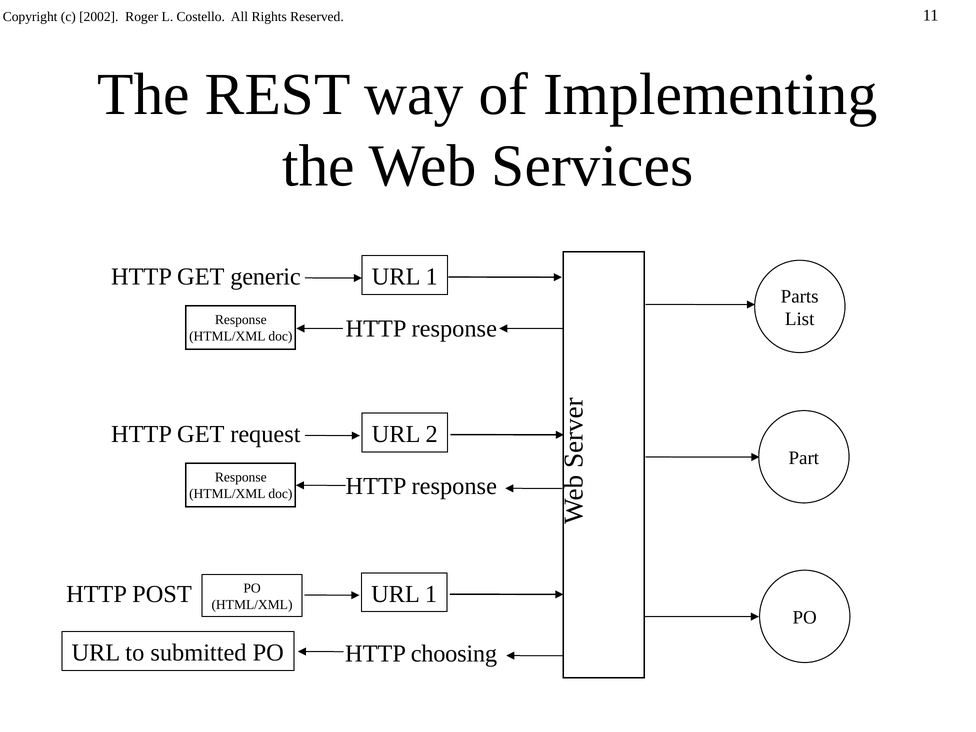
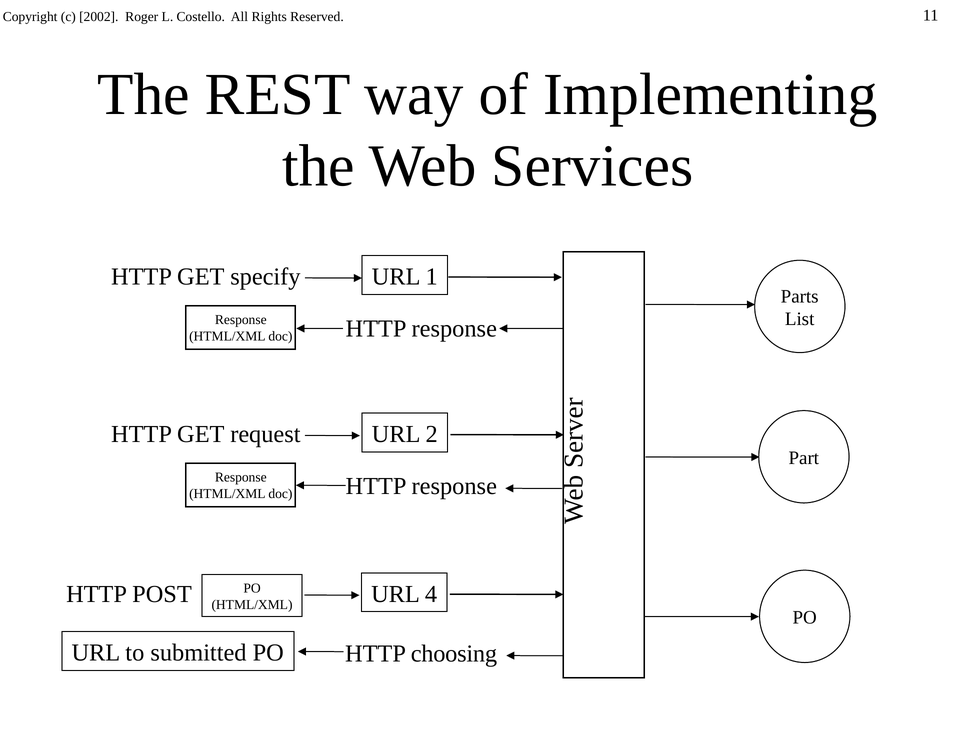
generic: generic -> specify (265, 277)
POST URL 1: 1 -> 4 (431, 594)
